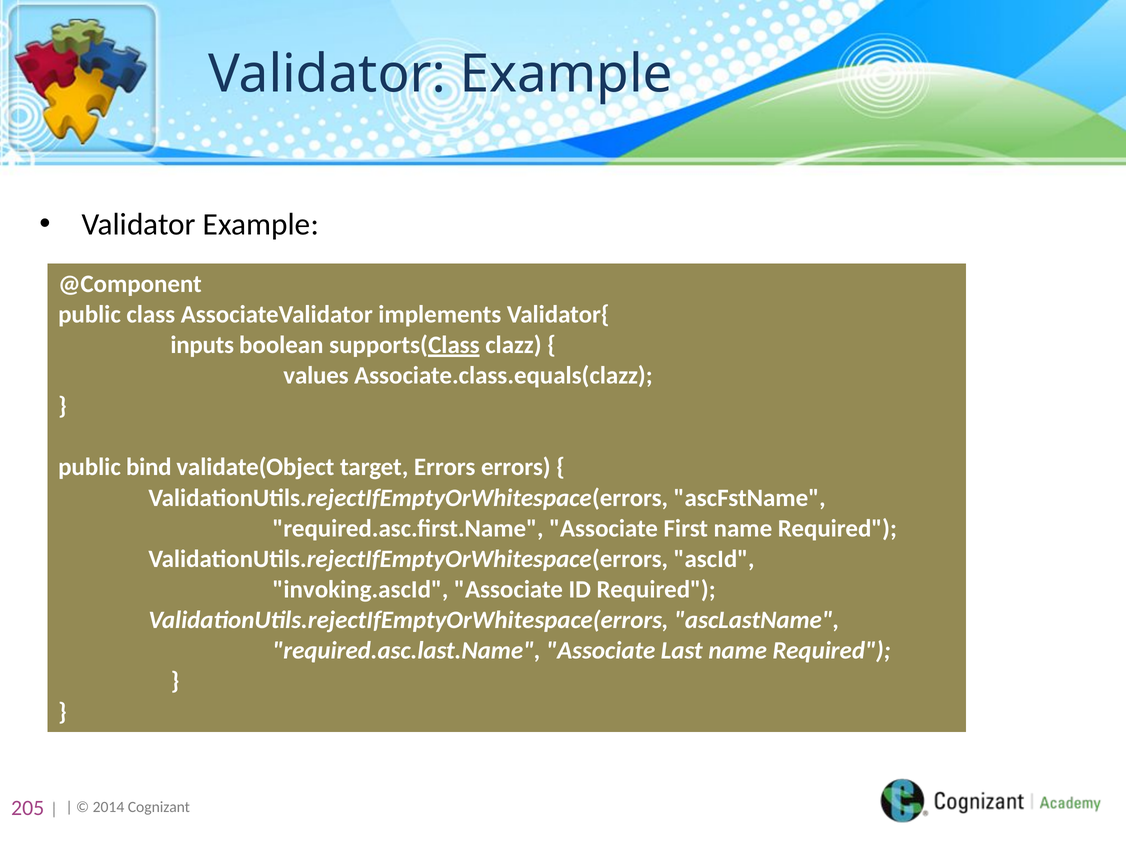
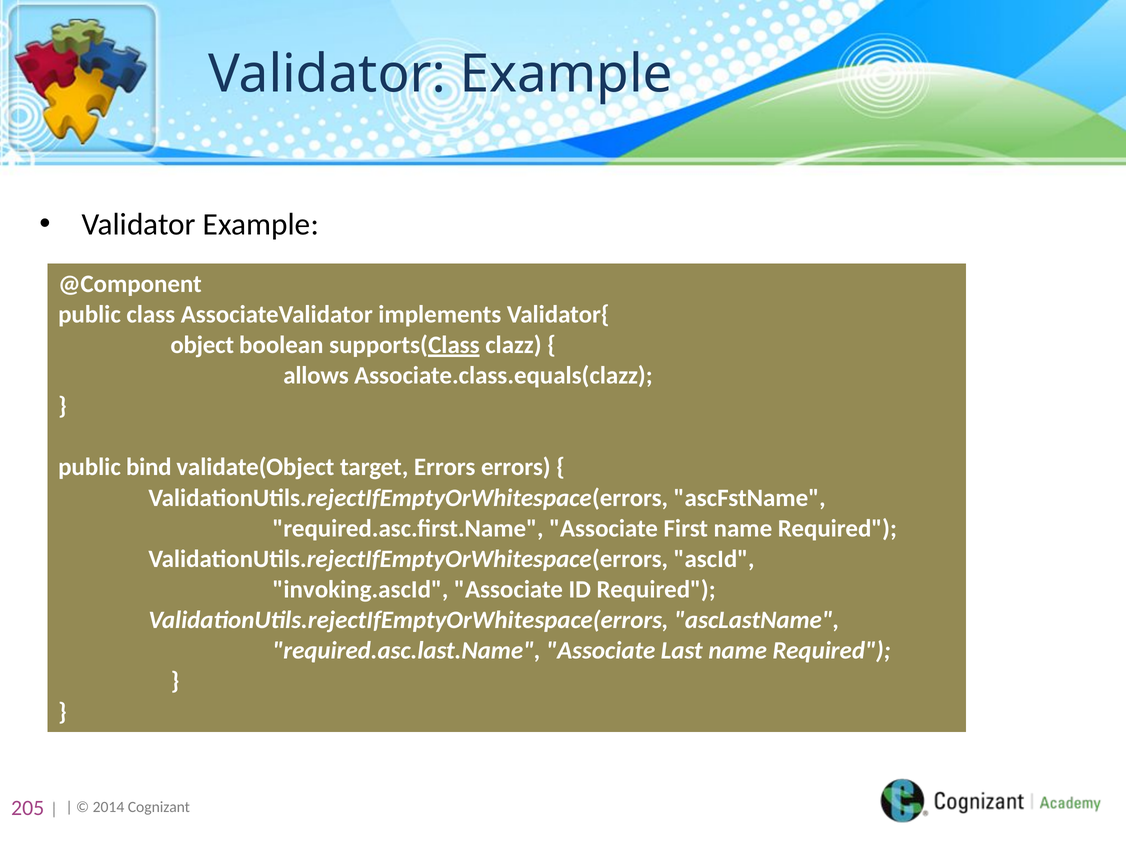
inputs: inputs -> object (202, 345)
values: values -> allows (316, 376)
